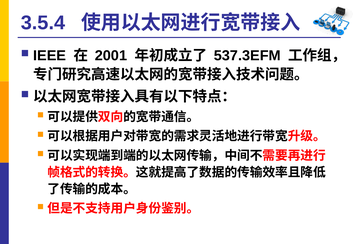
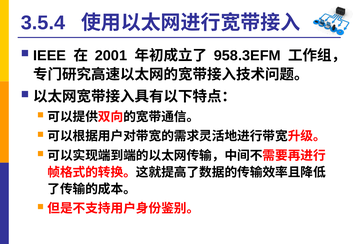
537.3EFM: 537.3EFM -> 958.3EFM (247, 56)
